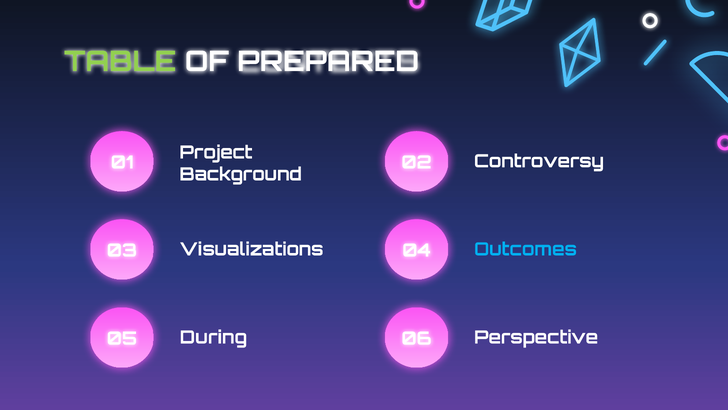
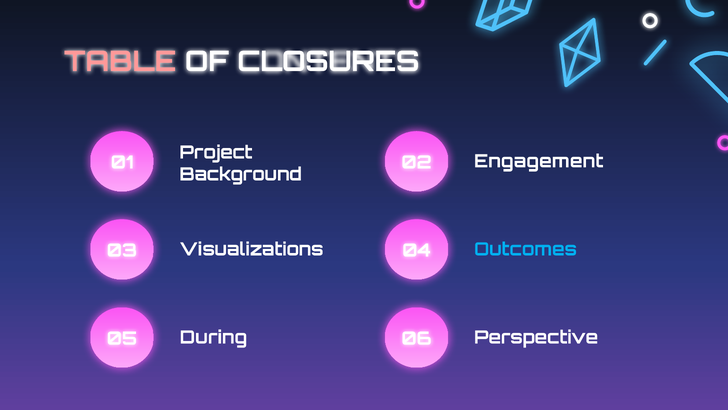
TABLE colour: light green -> pink (120, 62)
PREPARED: PREPARED -> CLOSURES (328, 62)
Controversy: Controversy -> Engagement (539, 161)
